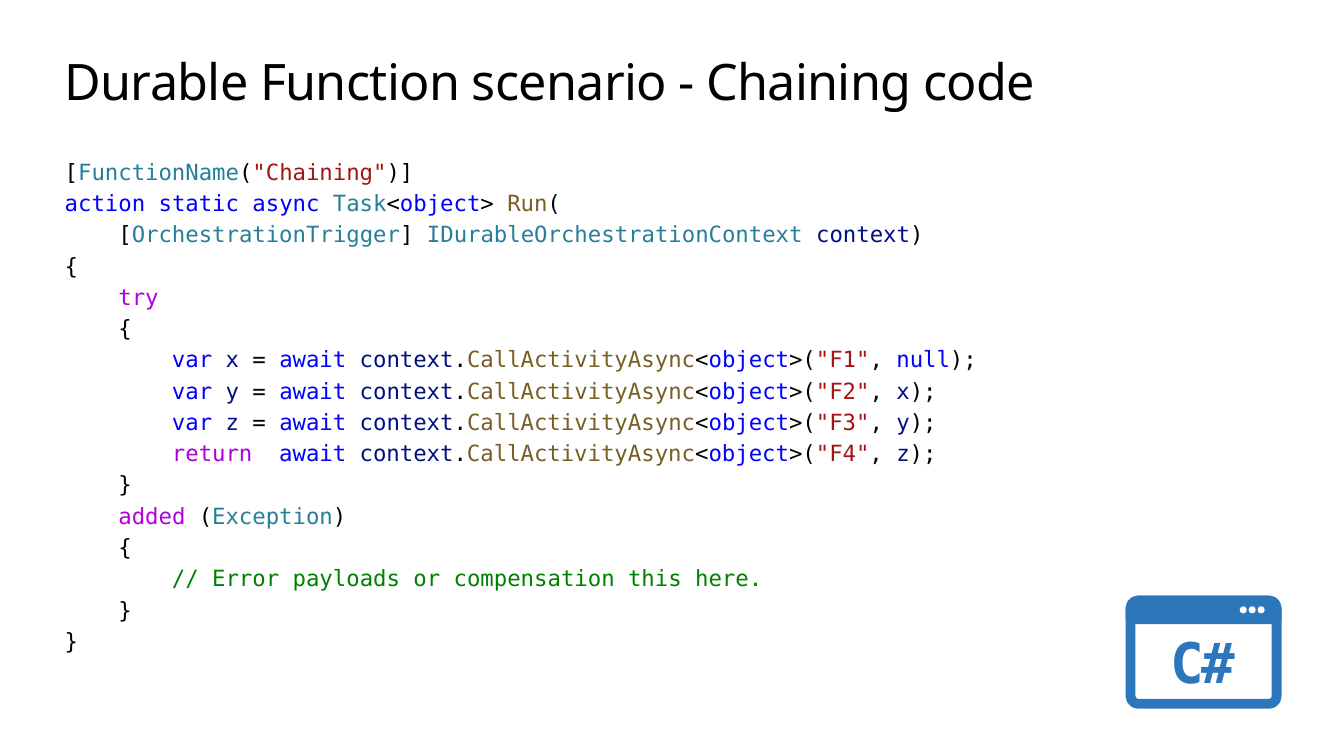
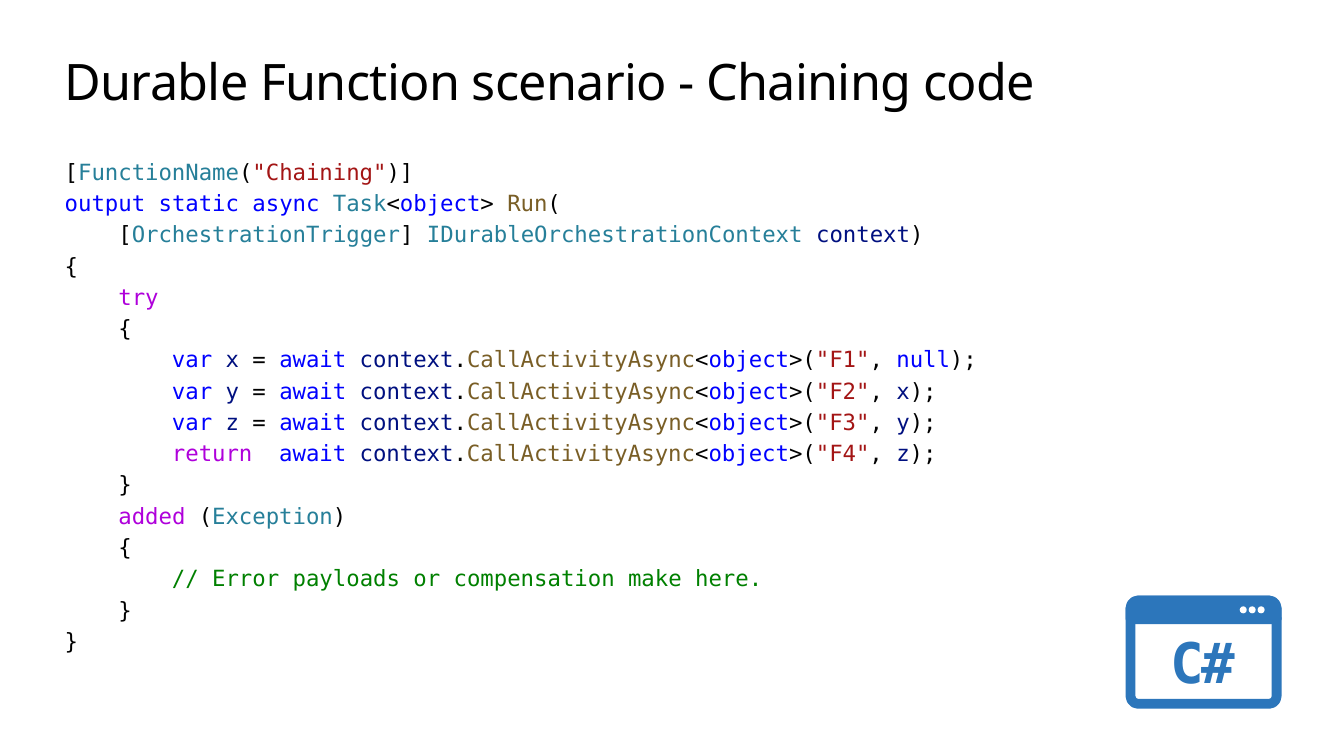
action: action -> output (105, 204)
this: this -> make (655, 580)
